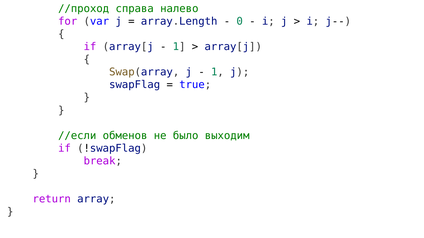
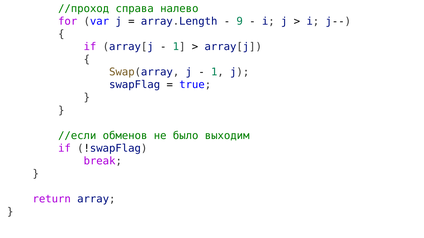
0: 0 -> 9 (240, 21)
